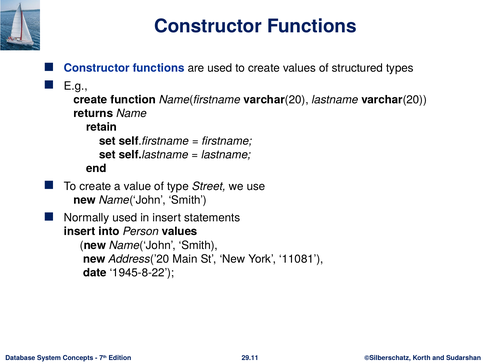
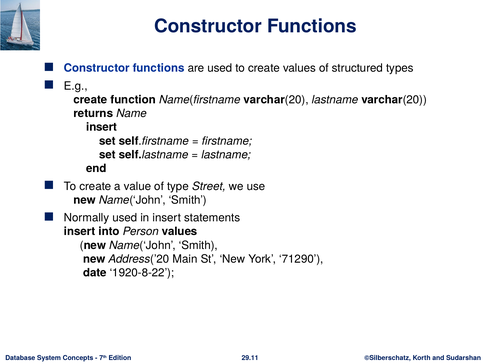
retain: retain -> insert (102, 127)
11081: 11081 -> 71290 (301, 259)
1945-8-22: 1945-8-22 -> 1920-8-22 (142, 273)
